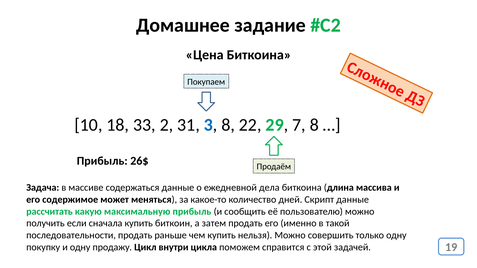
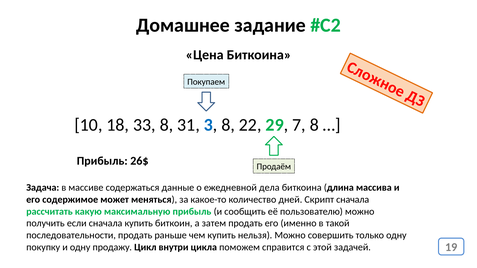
33 2: 2 -> 8 (166, 125)
Скрипт данные: данные -> сначала (353, 200)
